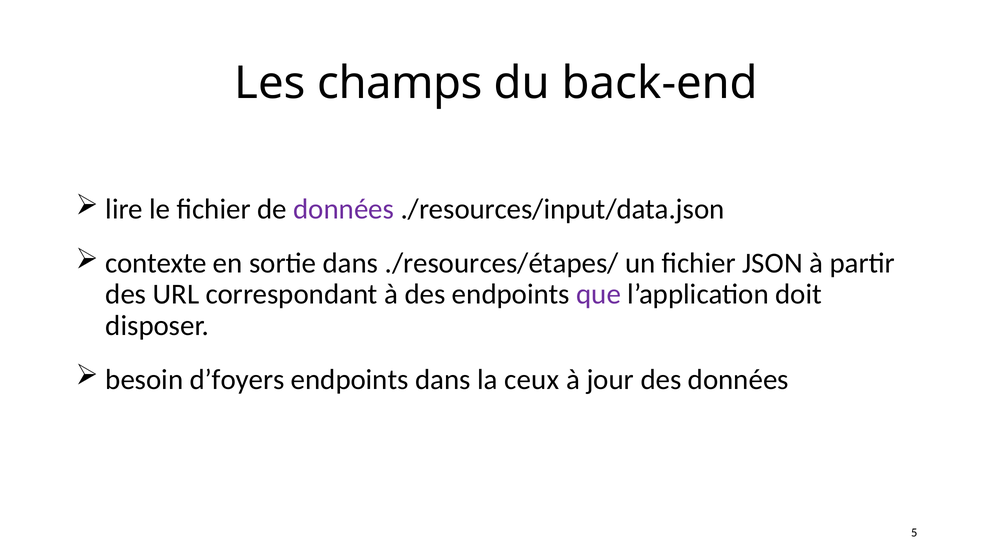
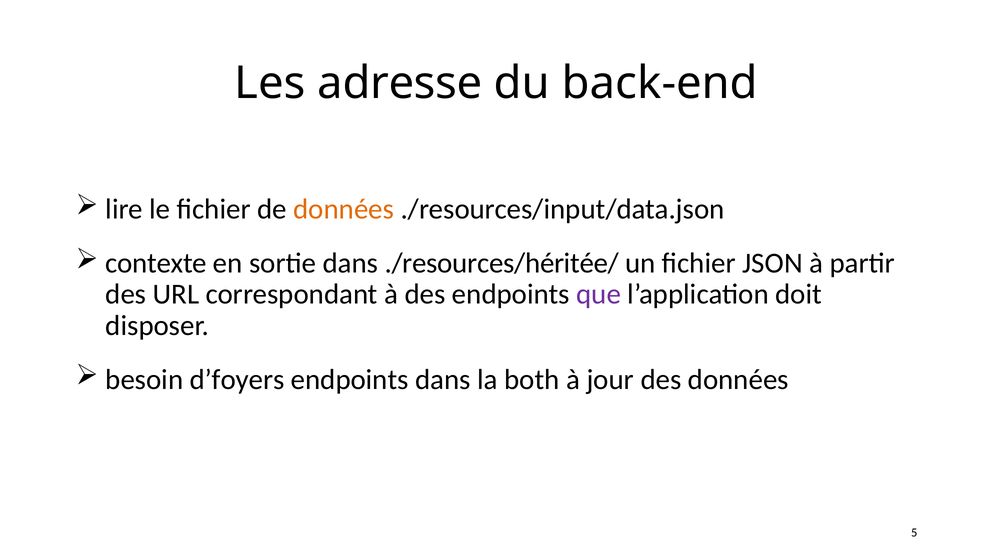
champs: champs -> adresse (400, 83)
données colour: purple -> orange (344, 209)
./resources/étapes/: ./resources/étapes/ -> ./resources/héritée/ (502, 263)
ceux: ceux -> both (532, 380)
